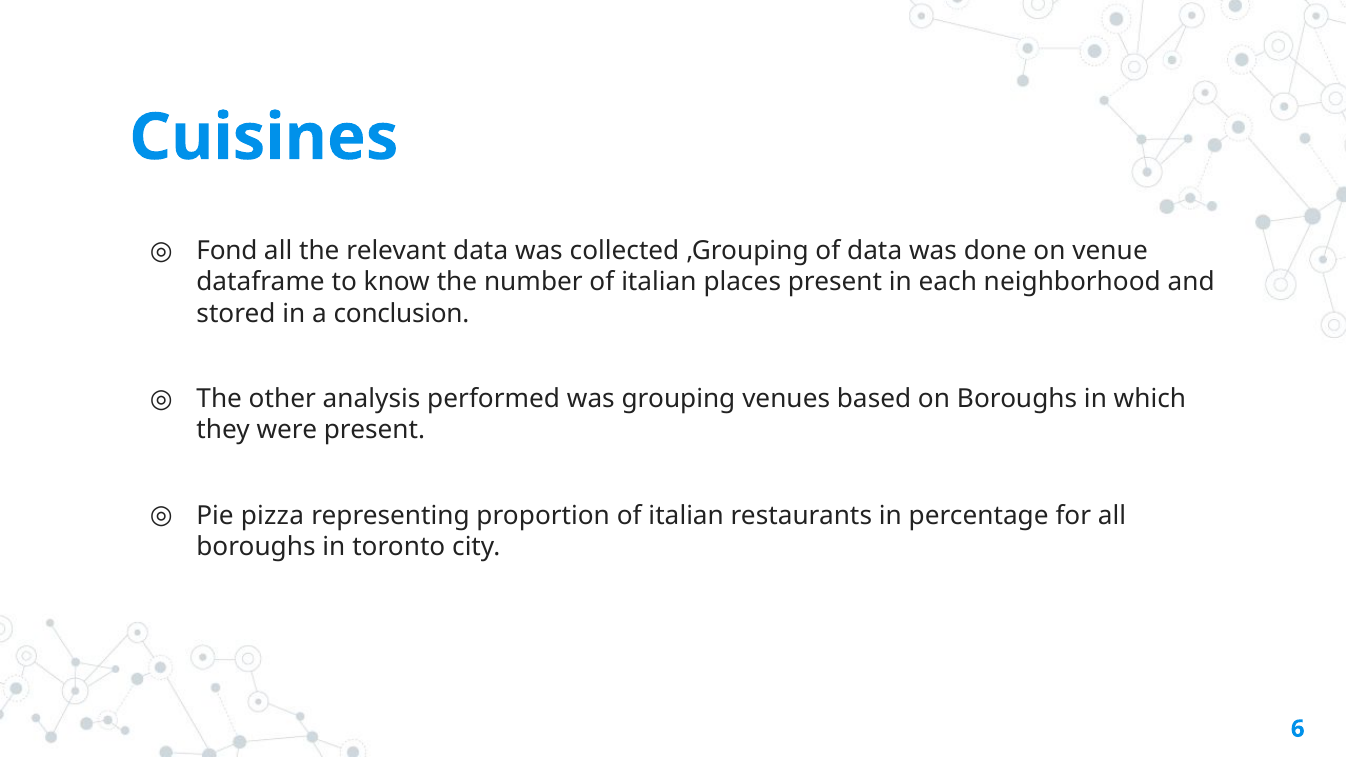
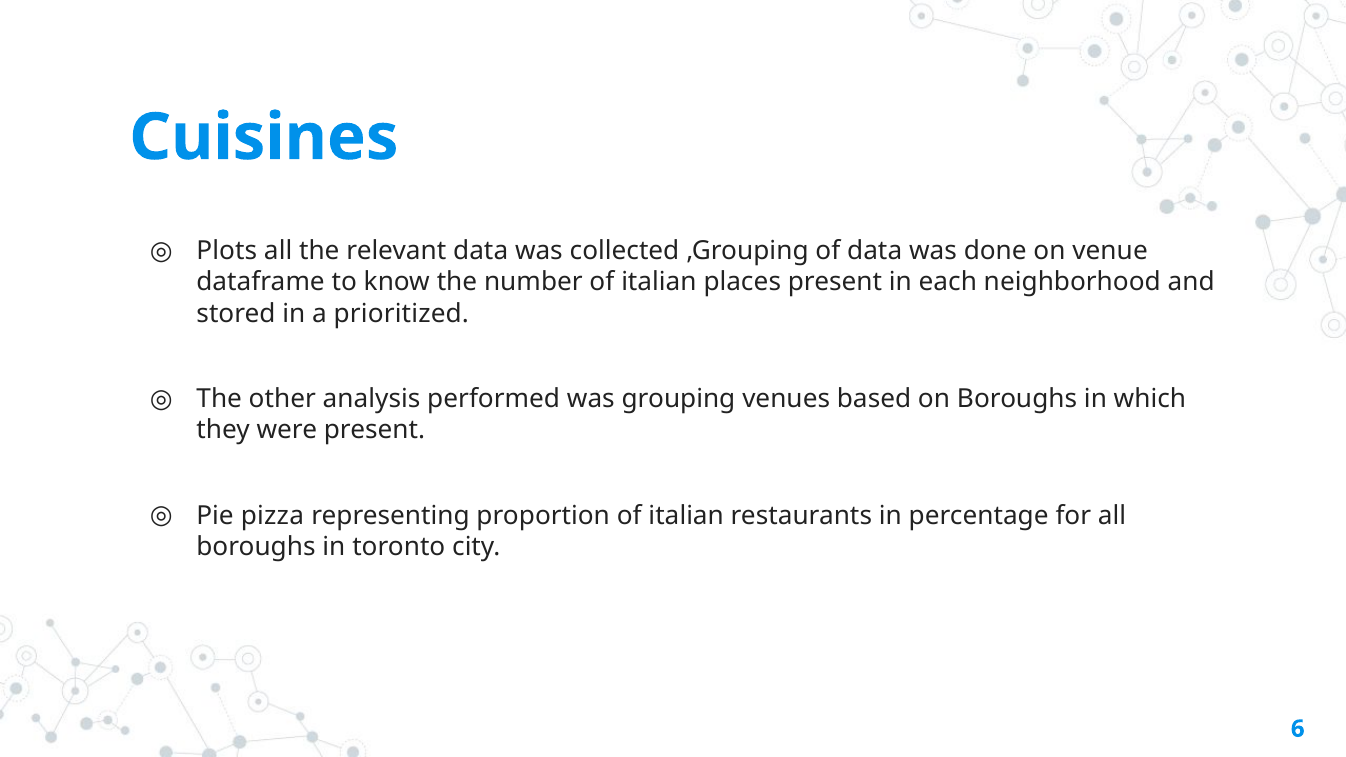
Fond: Fond -> Plots (227, 251)
conclusion: conclusion -> prioritized (401, 314)
